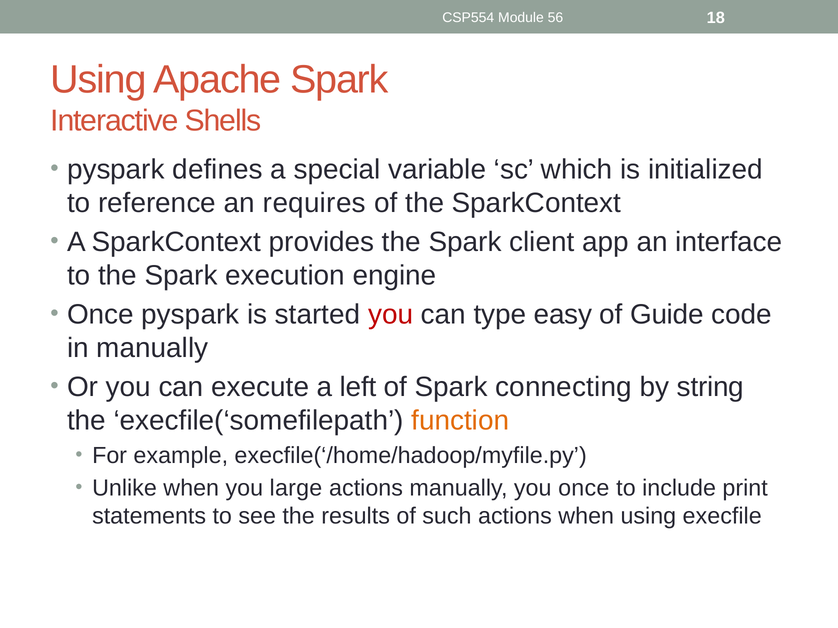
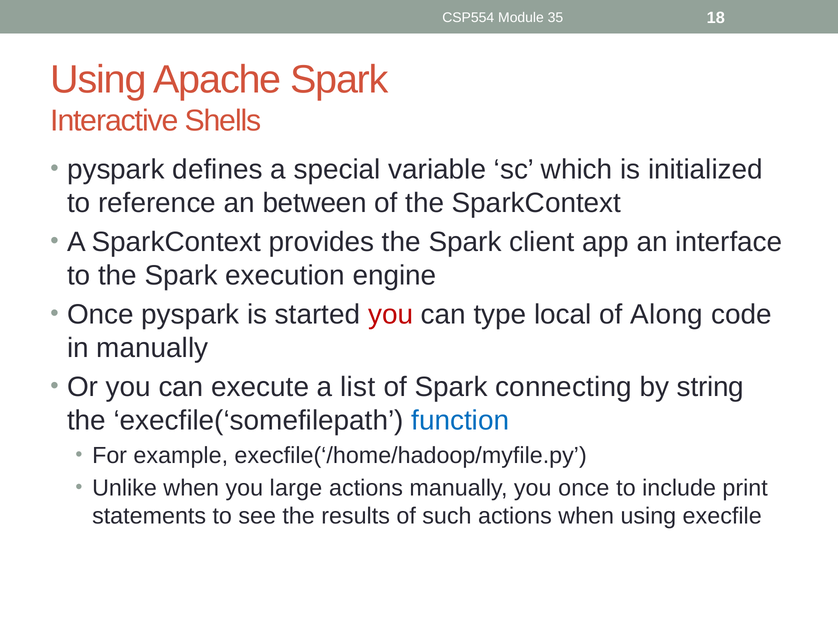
56: 56 -> 35 (555, 18)
requires: requires -> between (315, 203)
easy: easy -> local (563, 315)
Guide: Guide -> Along (667, 315)
left: left -> list (358, 387)
function colour: orange -> blue (460, 421)
